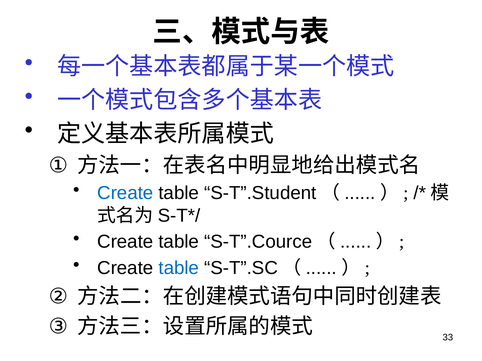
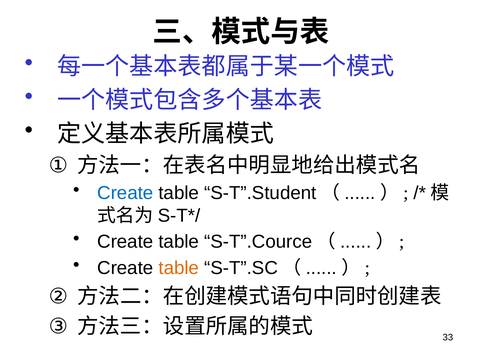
table colour: blue -> orange (179, 268)
